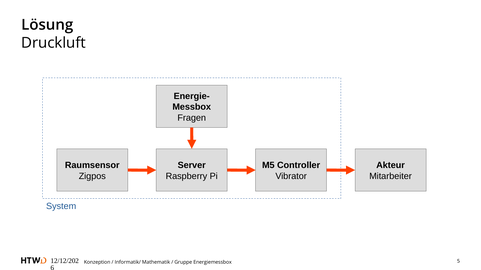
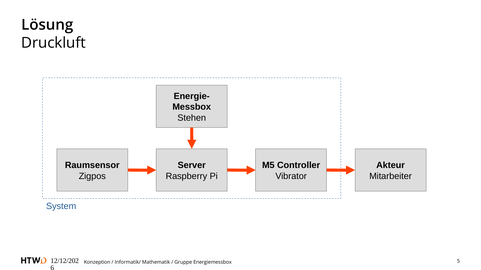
Fragen: Fragen -> Stehen (192, 118)
